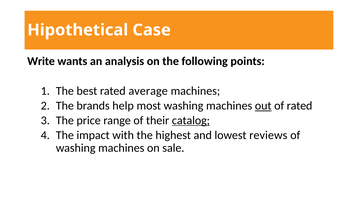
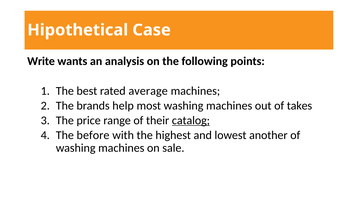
out underline: present -> none (263, 106)
of rated: rated -> takes (299, 106)
impact: impact -> before (93, 135)
reviews: reviews -> another (268, 135)
